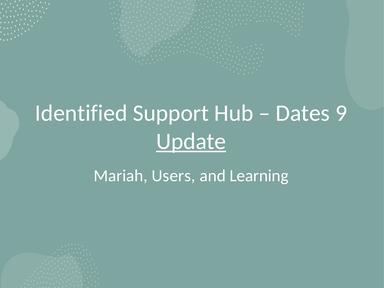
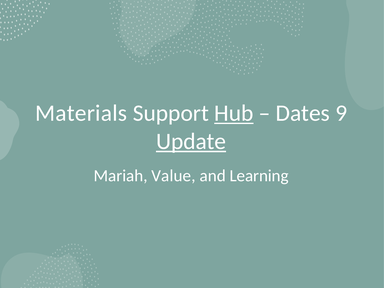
Identified: Identified -> Materials (81, 113)
Hub underline: none -> present (234, 113)
Users: Users -> Value (173, 176)
